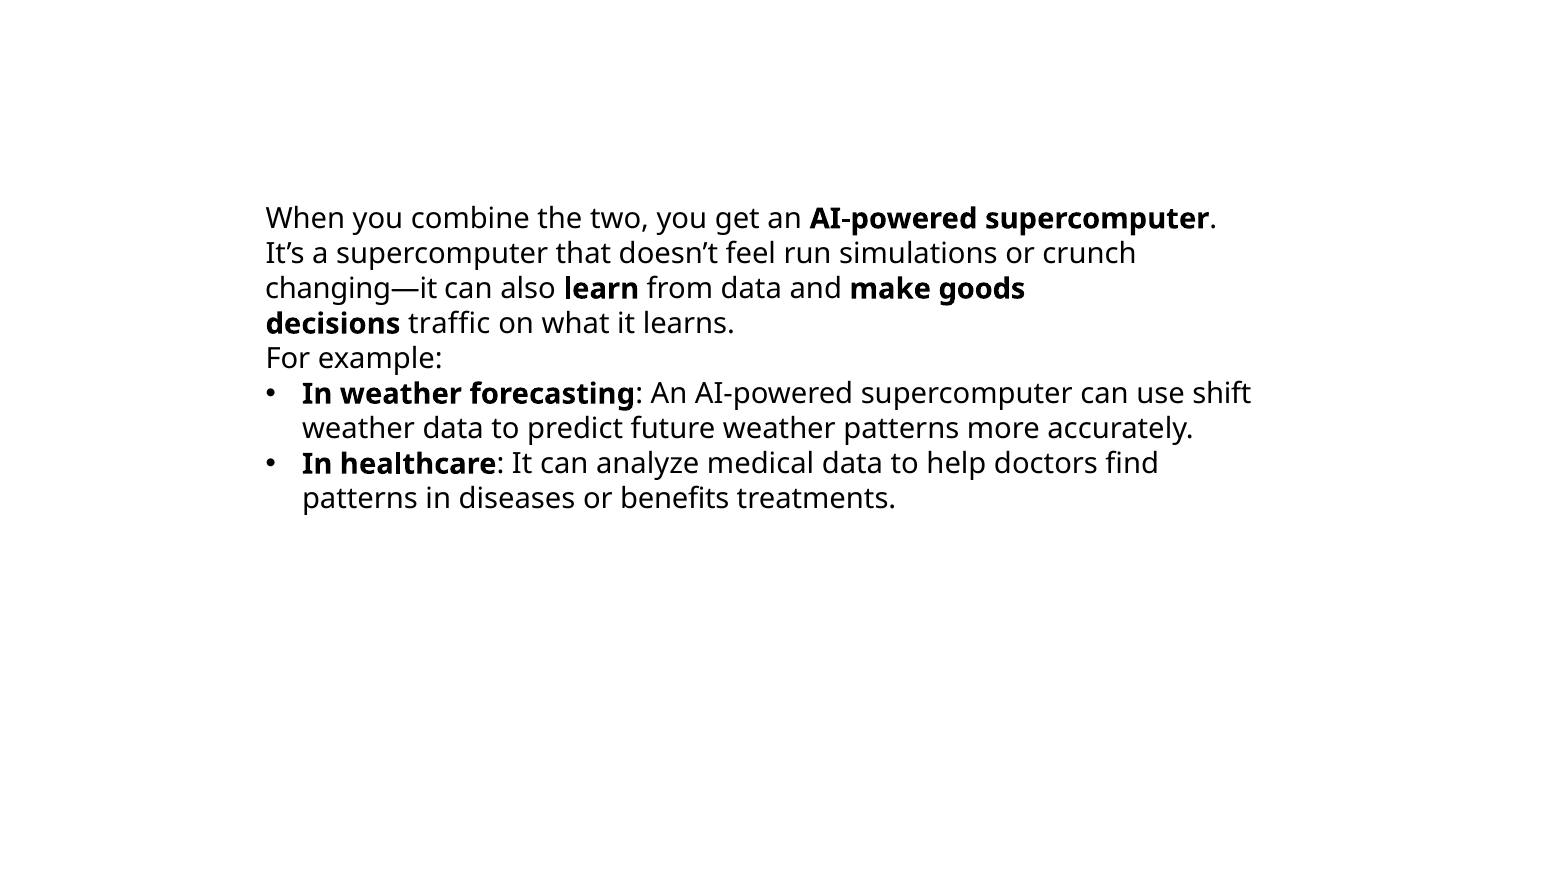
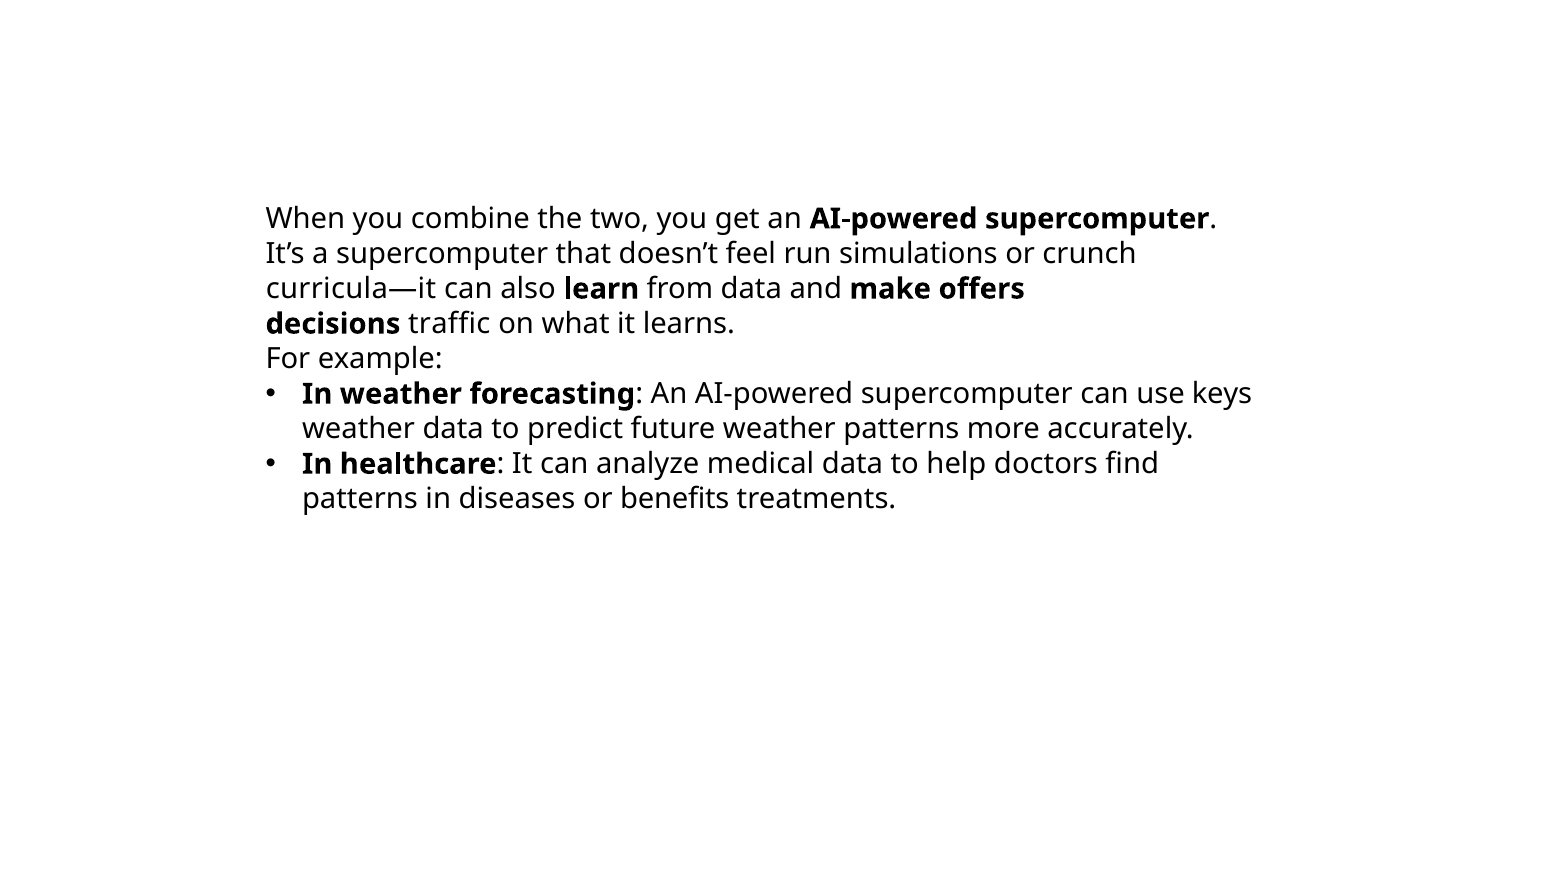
changing—it: changing—it -> curricula—it (351, 289)
goods: goods -> offers (982, 289)
shift: shift -> keys (1222, 394)
